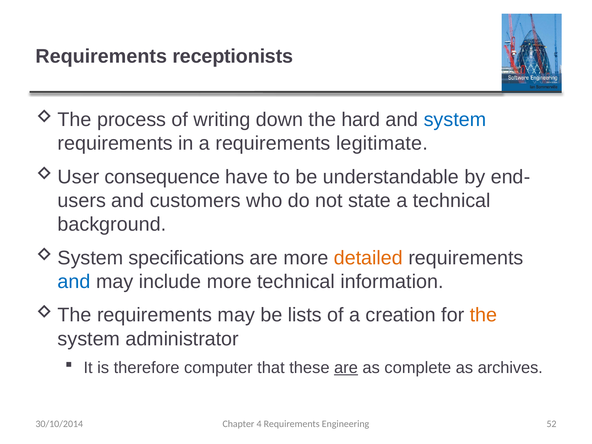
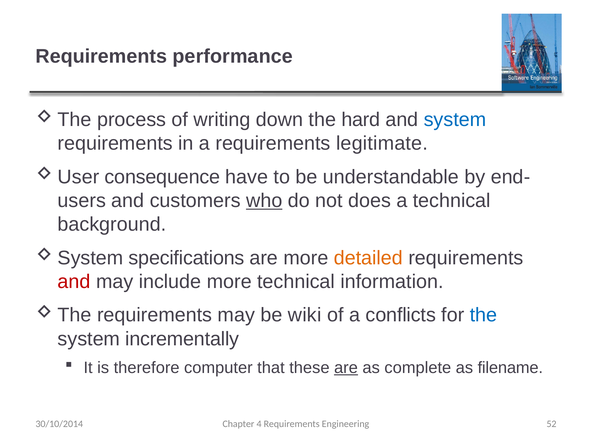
receptionists: receptionists -> performance (233, 56)
who underline: none -> present (264, 201)
state: state -> does (370, 201)
and colour: blue -> red (74, 282)
lists: lists -> wiki (305, 315)
creation: creation -> conflicts (401, 315)
the colour: orange -> blue (483, 315)
administrator: administrator -> incrementally (182, 339)
archives: archives -> filename (510, 368)
